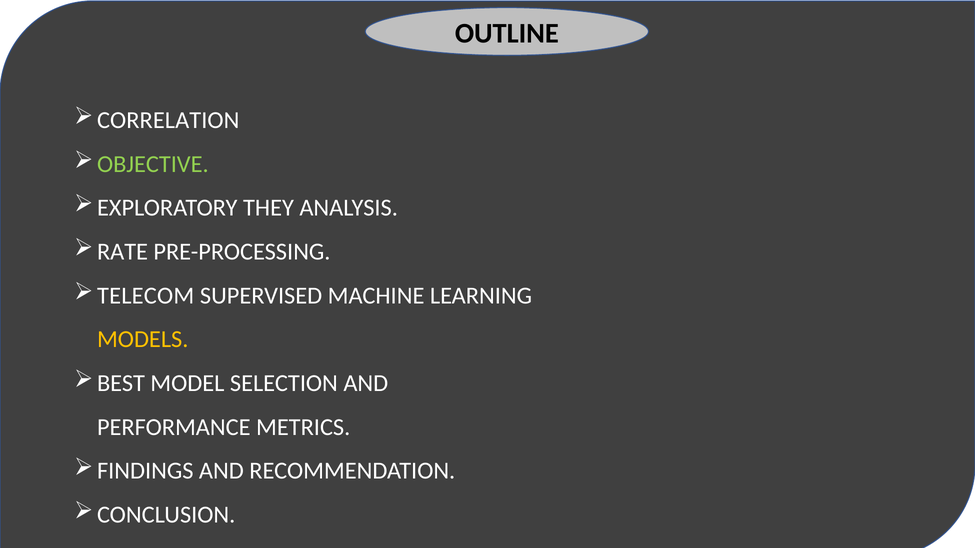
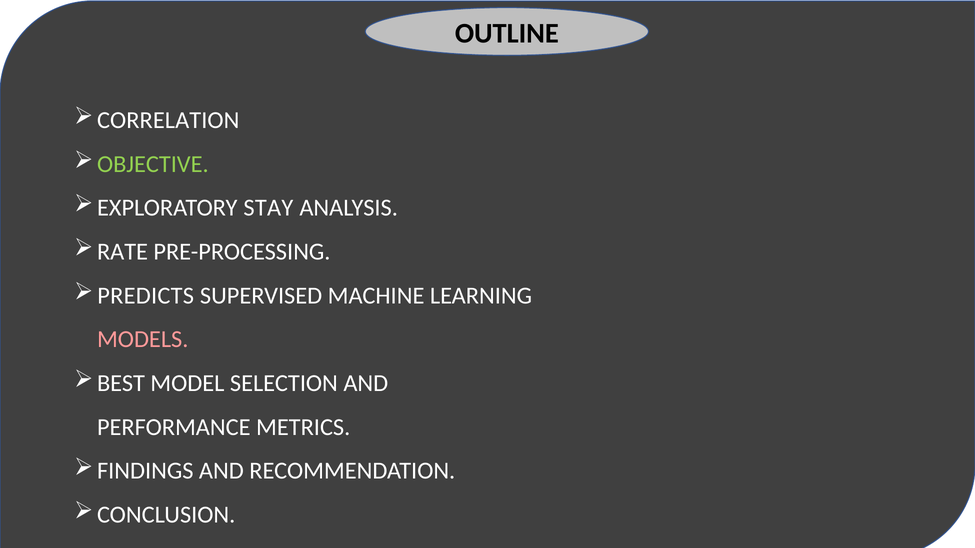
THEY: THEY -> STAY (268, 208)
TELECOM: TELECOM -> PREDICTS (146, 296)
MODELS colour: yellow -> pink (143, 340)
